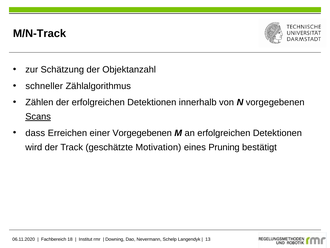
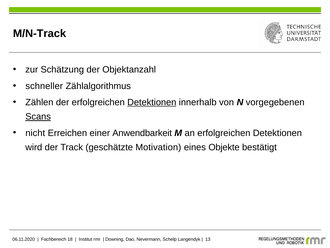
Detektionen underline: none -> present (152, 102)
dass: dass -> nicht (35, 133)
einer Vorgegebenen: Vorgegebenen -> Anwendbarkeit (142, 133)
Pruning: Pruning -> Objekte (224, 147)
